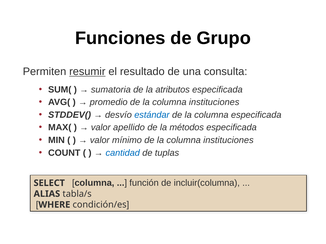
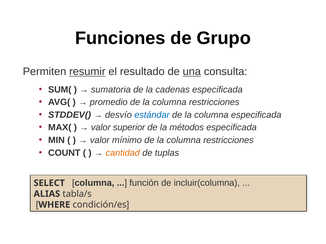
una underline: none -> present (192, 72)
atributos: atributos -> cadenas (173, 90)
instituciones: instituciones -> restricciones (214, 102)
apellido: apellido -> superior (129, 128)
instituciones: instituciones -> restricciones (228, 140)
cantidad colour: blue -> orange (123, 153)
